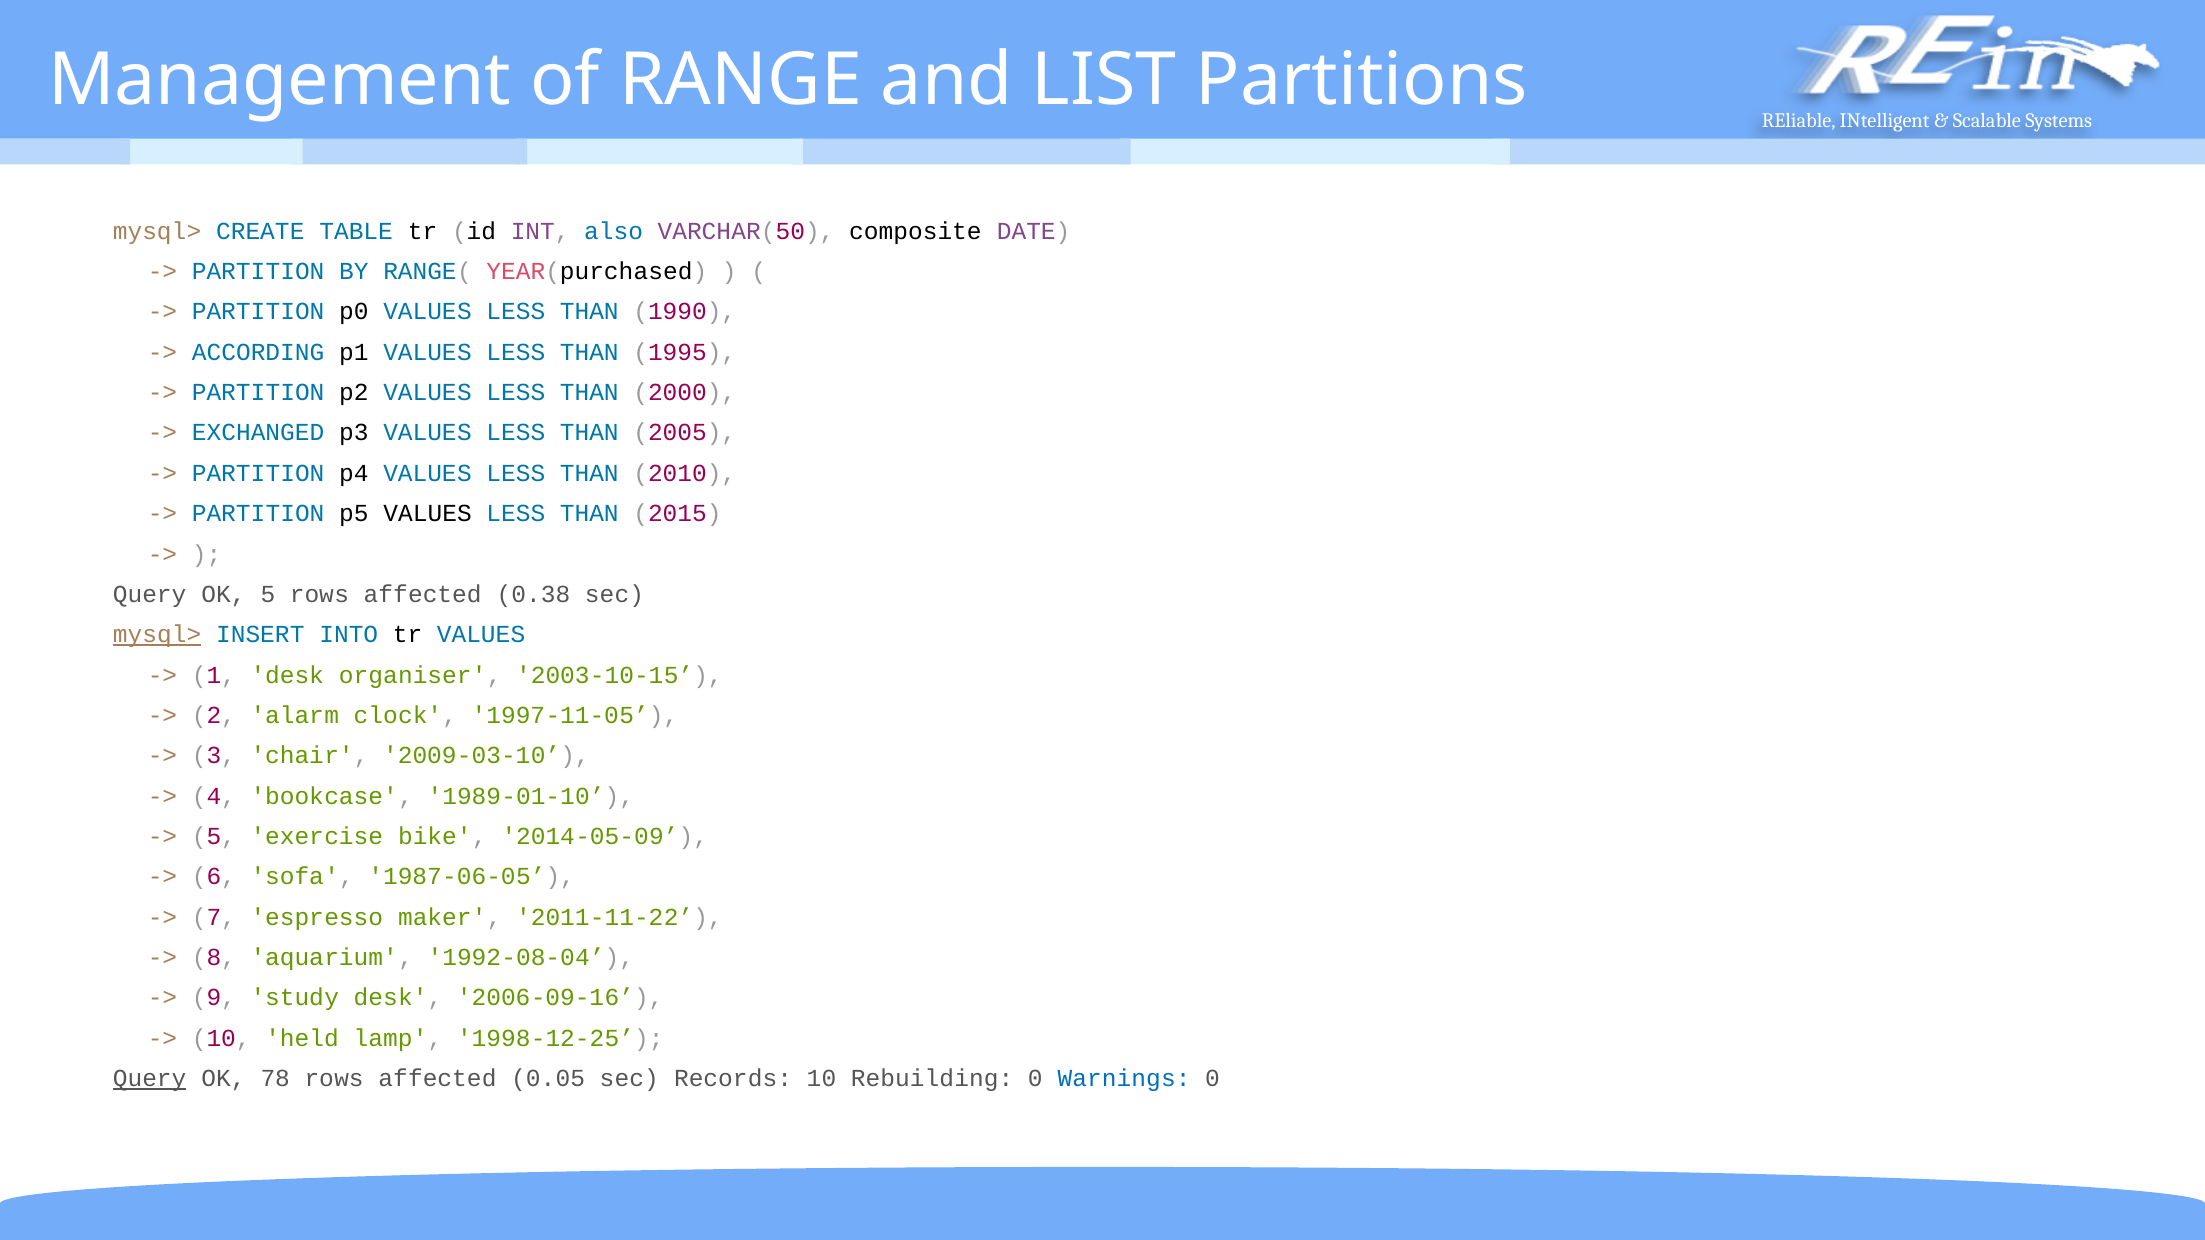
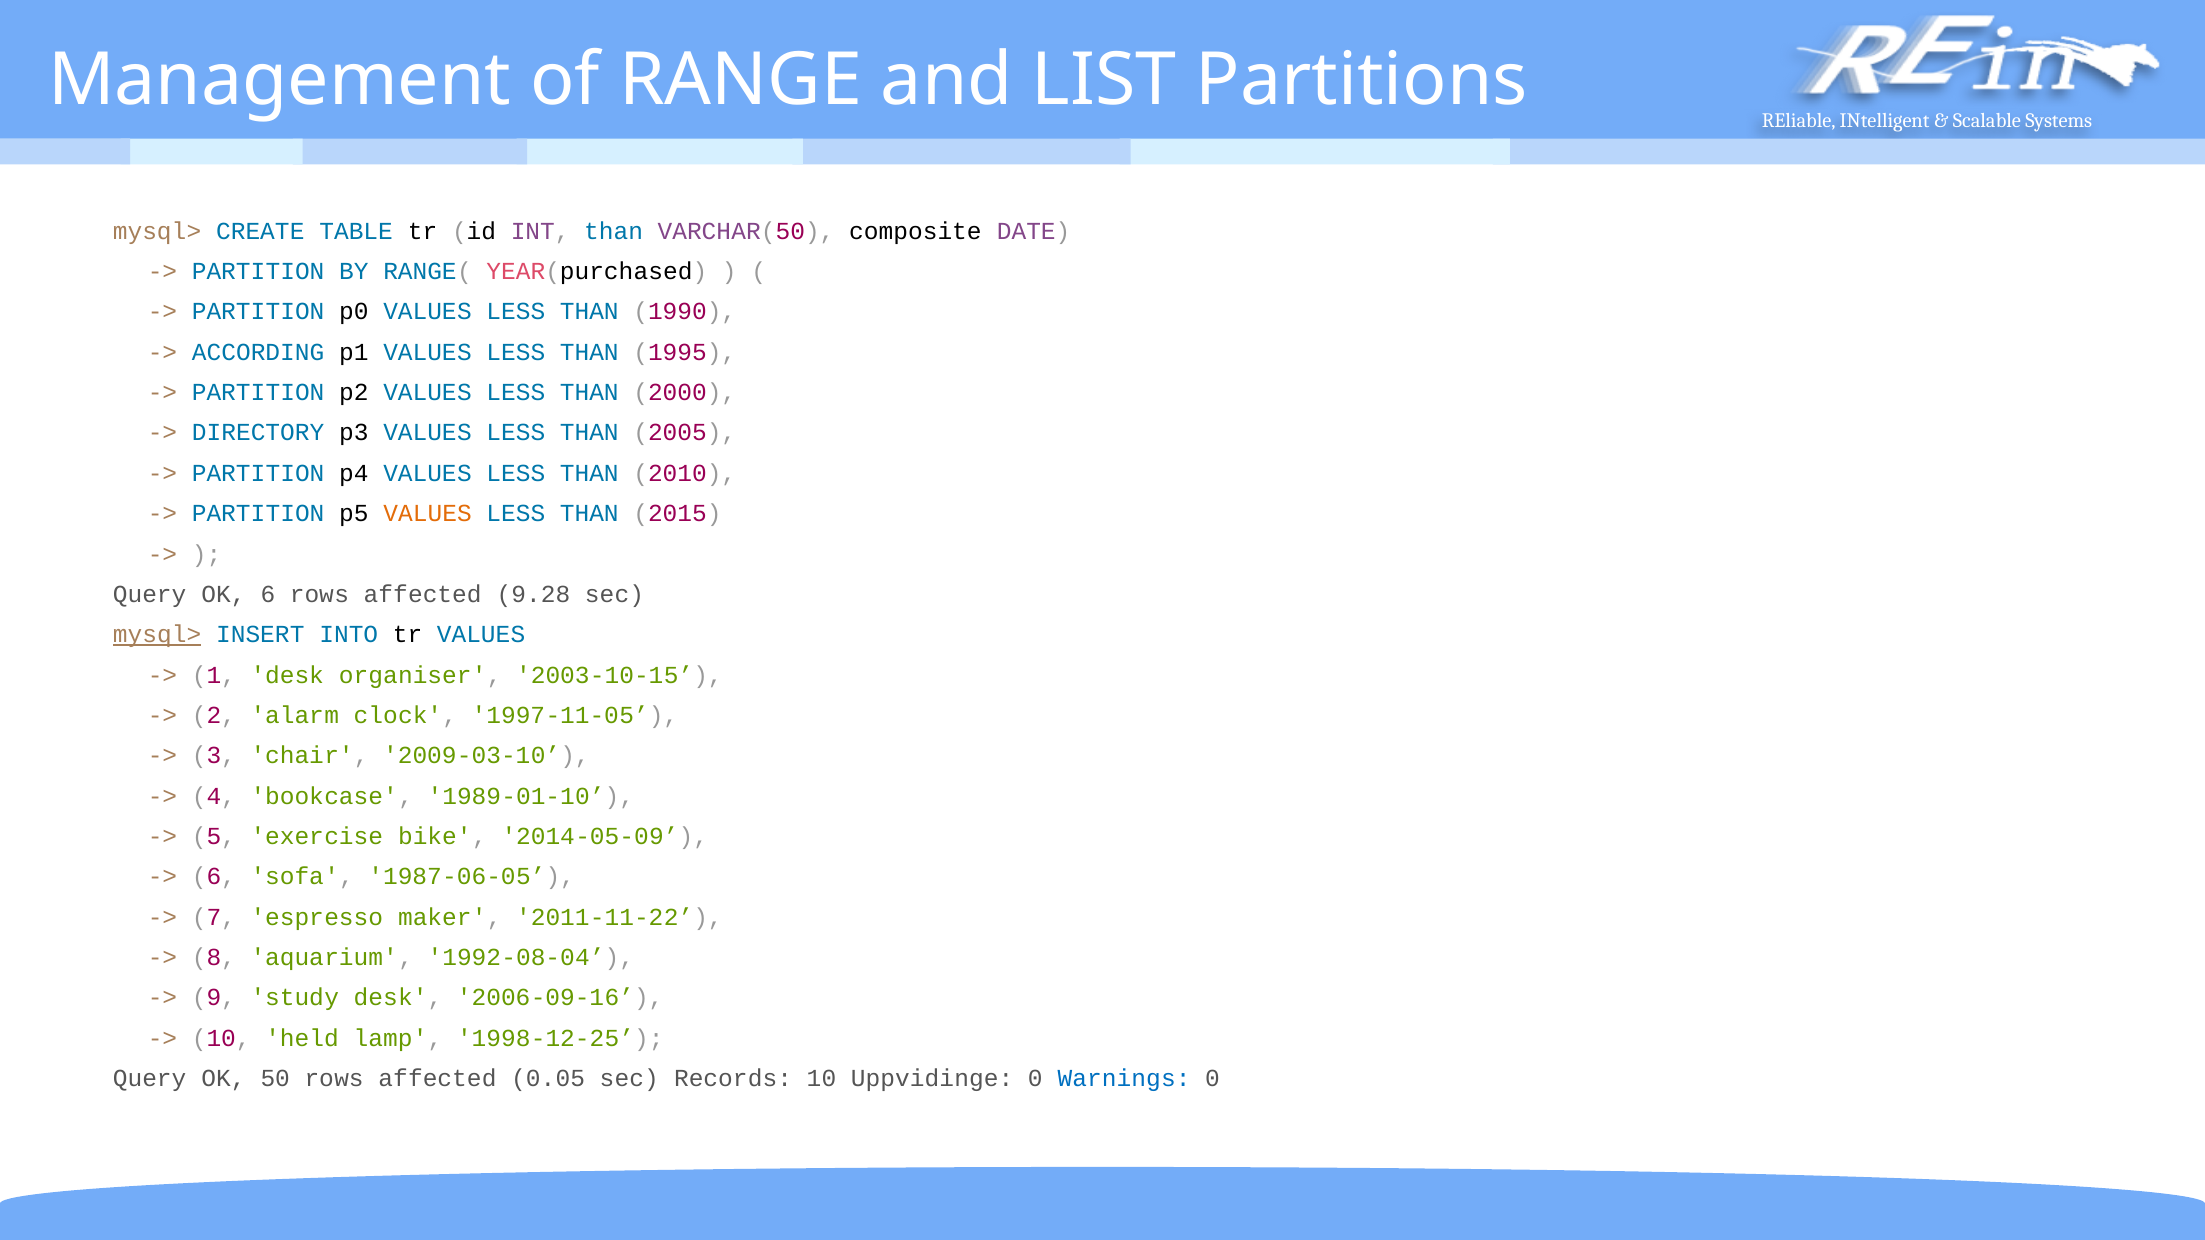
INT also: also -> than (614, 231)
EXCHANGED: EXCHANGED -> DIRECTORY (258, 433)
VALUES colour: black -> orange (427, 514)
OK 5: 5 -> 6 (268, 594)
0.38: 0.38 -> 9.28 (533, 594)
Query underline: present -> none (150, 1079)
78: 78 -> 50 (275, 1079)
Rebuilding: Rebuilding -> Uppvidinge (932, 1079)
